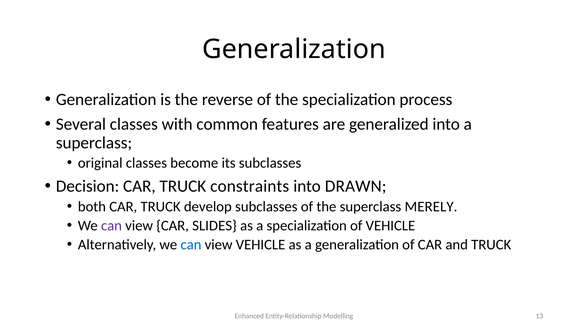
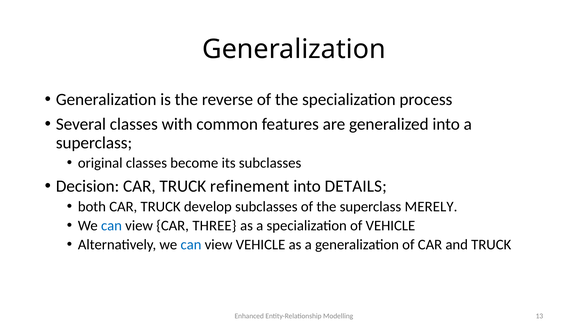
constraints: constraints -> refinement (250, 186)
DRAWN: DRAWN -> DETAILS (356, 186)
can colour: purple -> blue (112, 225)
SLIDES: SLIDES -> THREE (214, 225)
